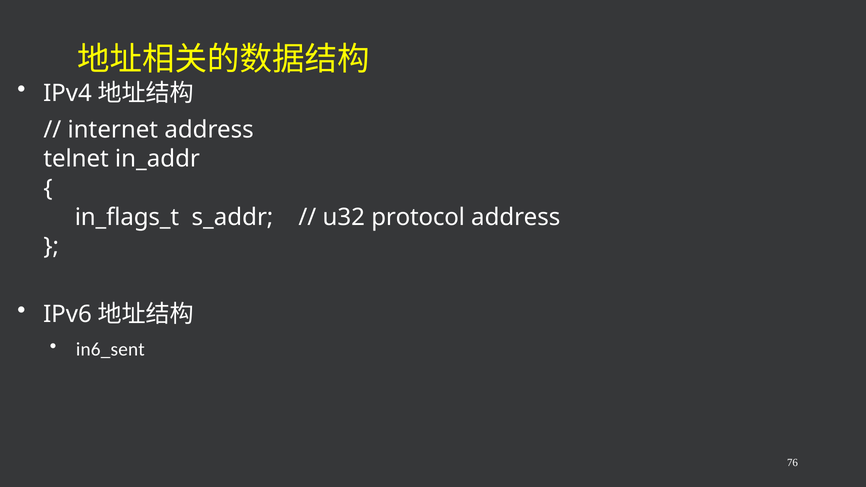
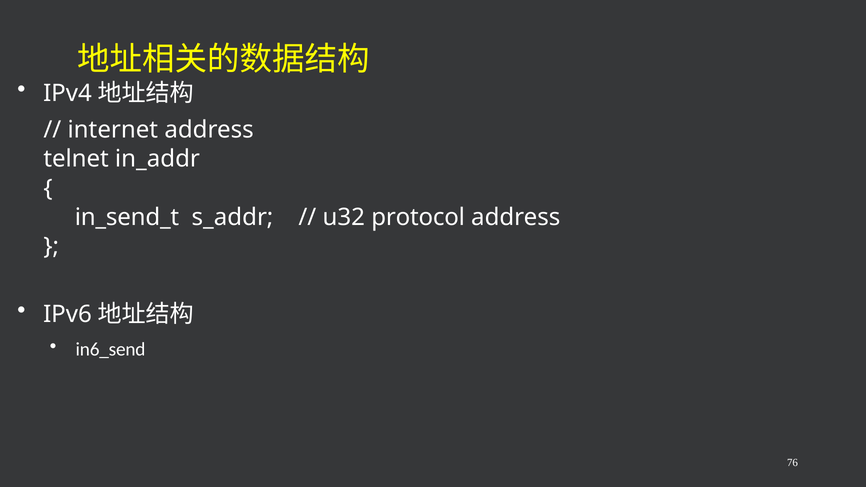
in_flags_t: in_flags_t -> in_send_t (127, 217)
in6_sent: in6_sent -> in6_send (111, 350)
